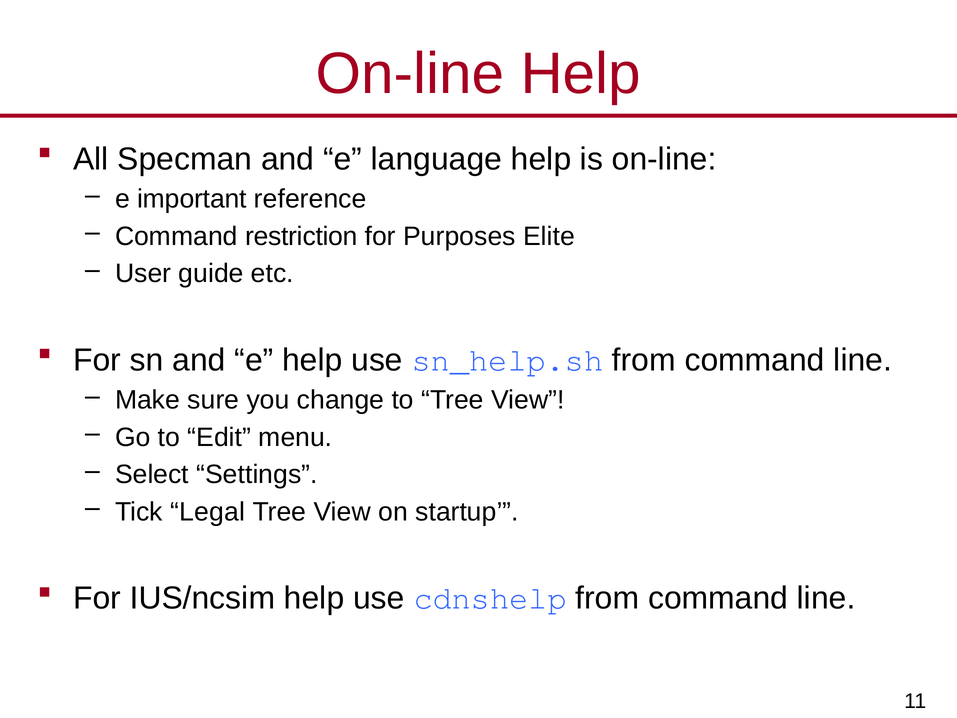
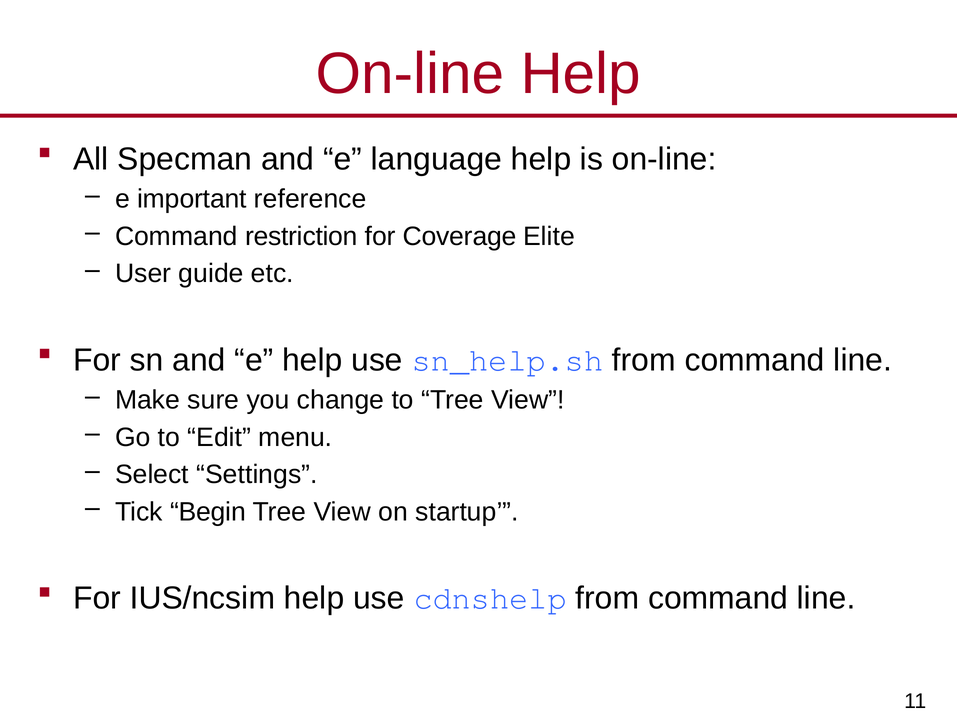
Purposes: Purposes -> Coverage (460, 236)
Legal: Legal -> Begin (208, 512)
